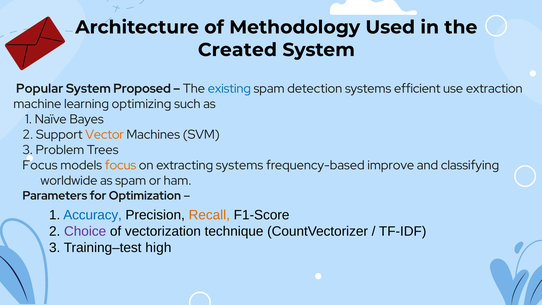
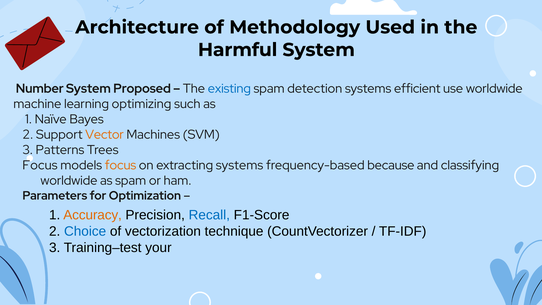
Created: Created -> Harmful (238, 50)
Popular: Popular -> Number (40, 88)
use extraction: extraction -> worldwide (494, 88)
Problem: Problem -> Patterns (60, 150)
improve: improve -> because (391, 165)
Accuracy colour: blue -> orange (93, 215)
Recall colour: orange -> blue (209, 215)
Choice colour: purple -> blue (85, 231)
high: high -> your (158, 248)
